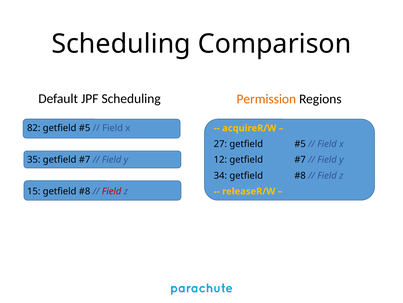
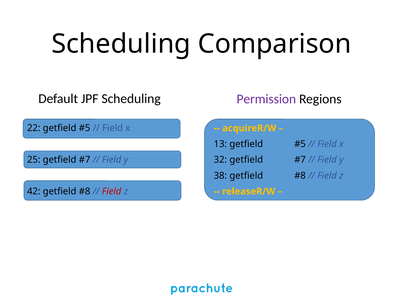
Permission colour: orange -> purple (266, 99)
82: 82 -> 22 (34, 128)
27: 27 -> 13 (220, 144)
35: 35 -> 25 (34, 159)
12: 12 -> 32 (220, 159)
34: 34 -> 38 (220, 175)
15: 15 -> 42 (34, 191)
